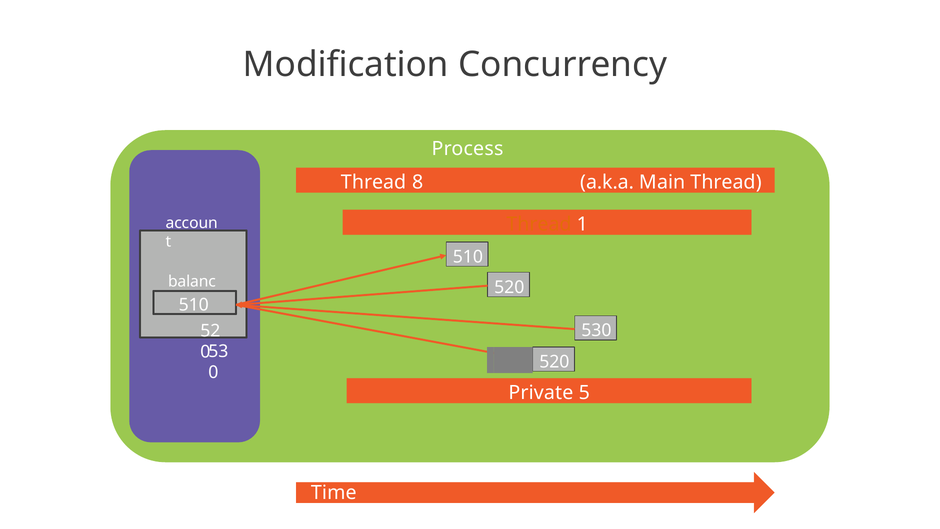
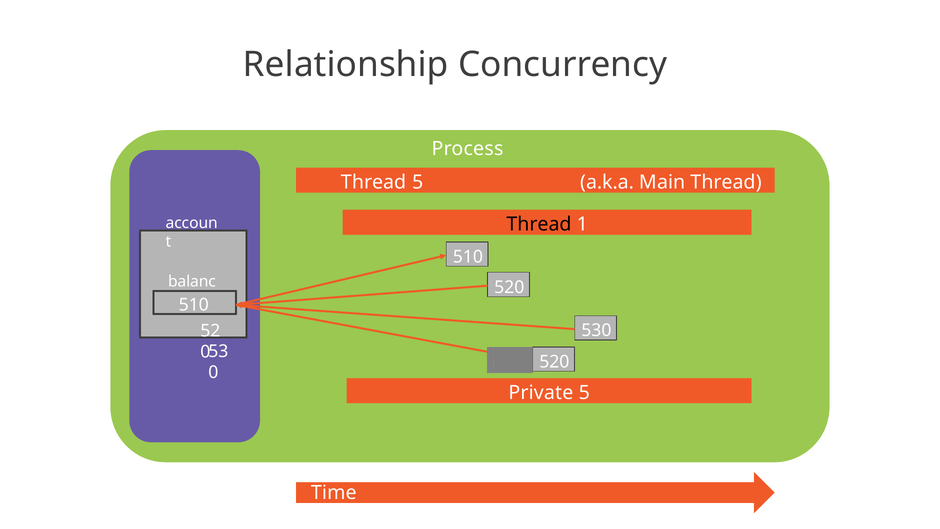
Modification: Modification -> Relationship (346, 65)
Thread 8: 8 -> 5 (418, 182)
Thread colour: orange -> black (539, 224)
